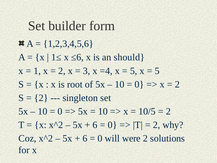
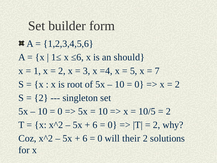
5: 5 -> 7 (157, 71)
were: were -> their (131, 138)
